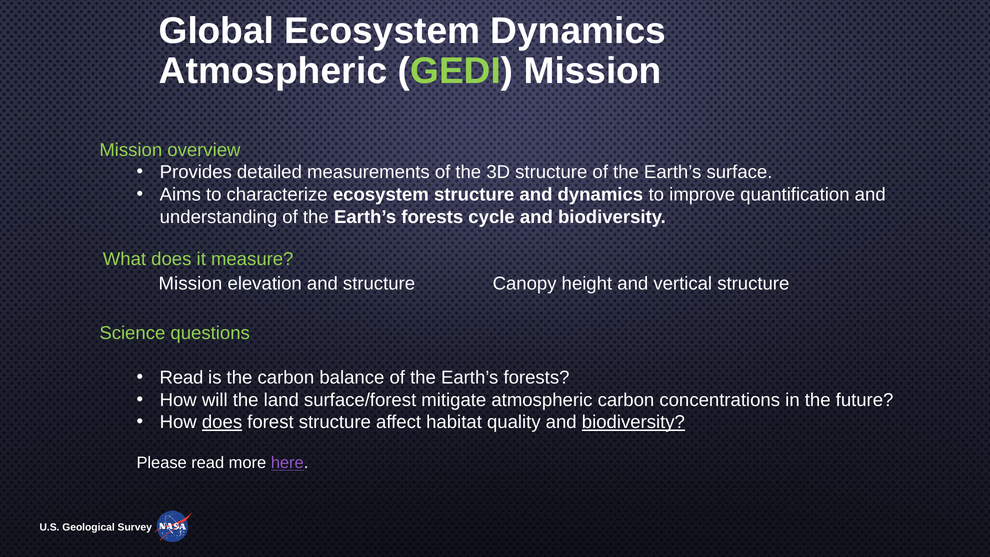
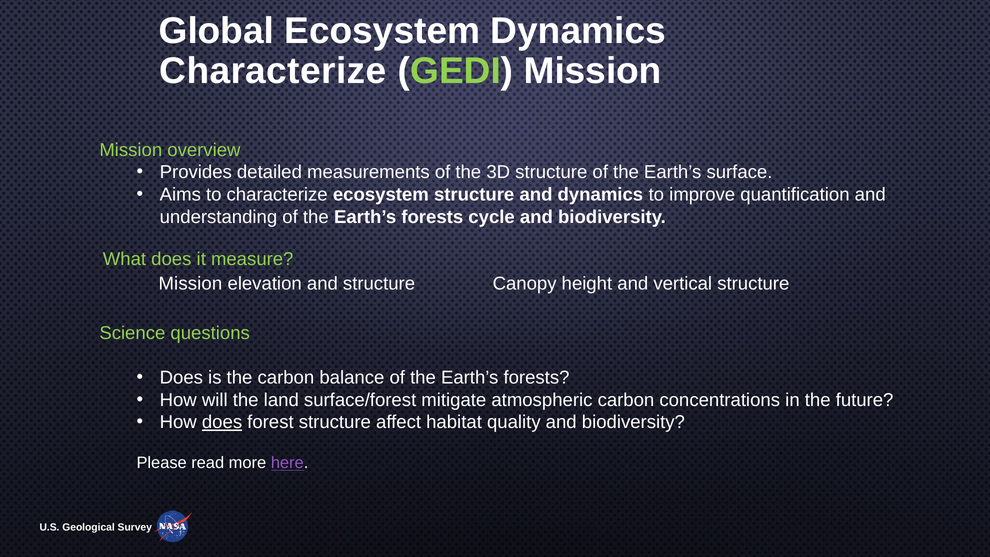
Atmospheric: Atmospheric -> Characterize (273, 71)
Read: Read -> Does (181, 378)
biodiversity underline: present -> none (633, 422)
